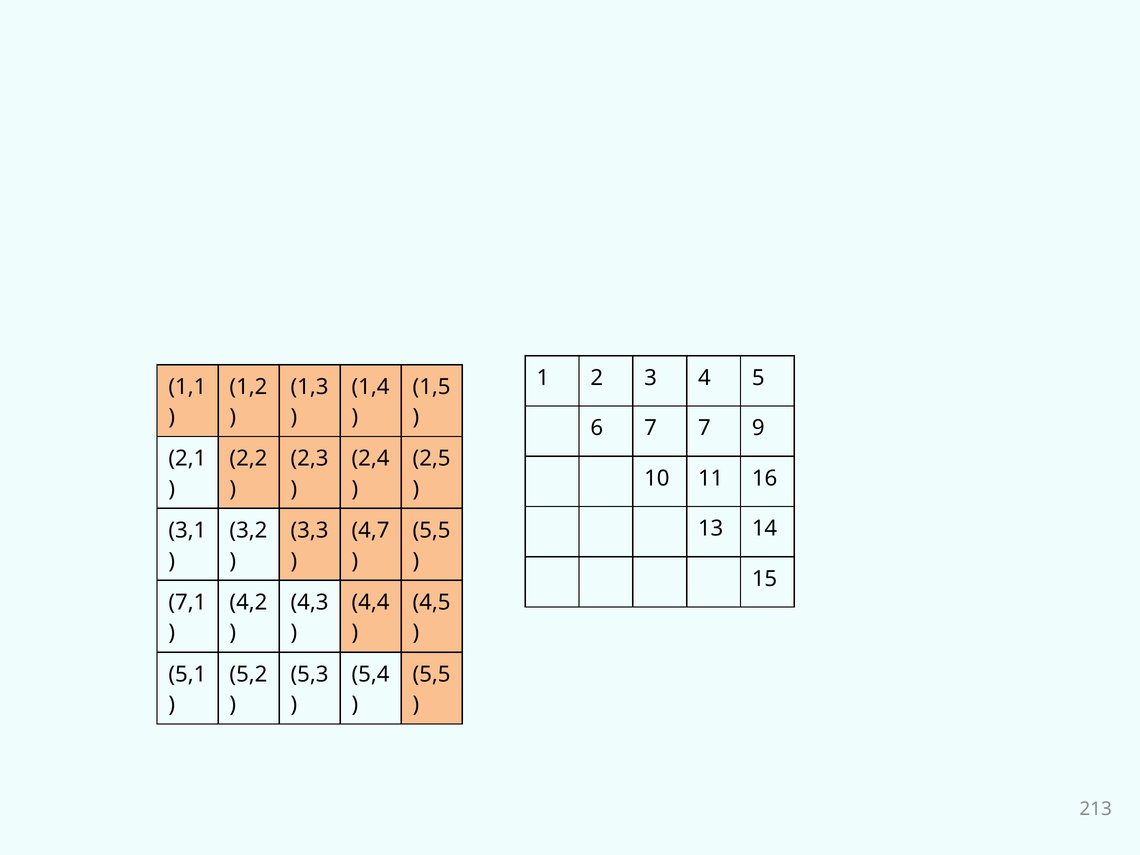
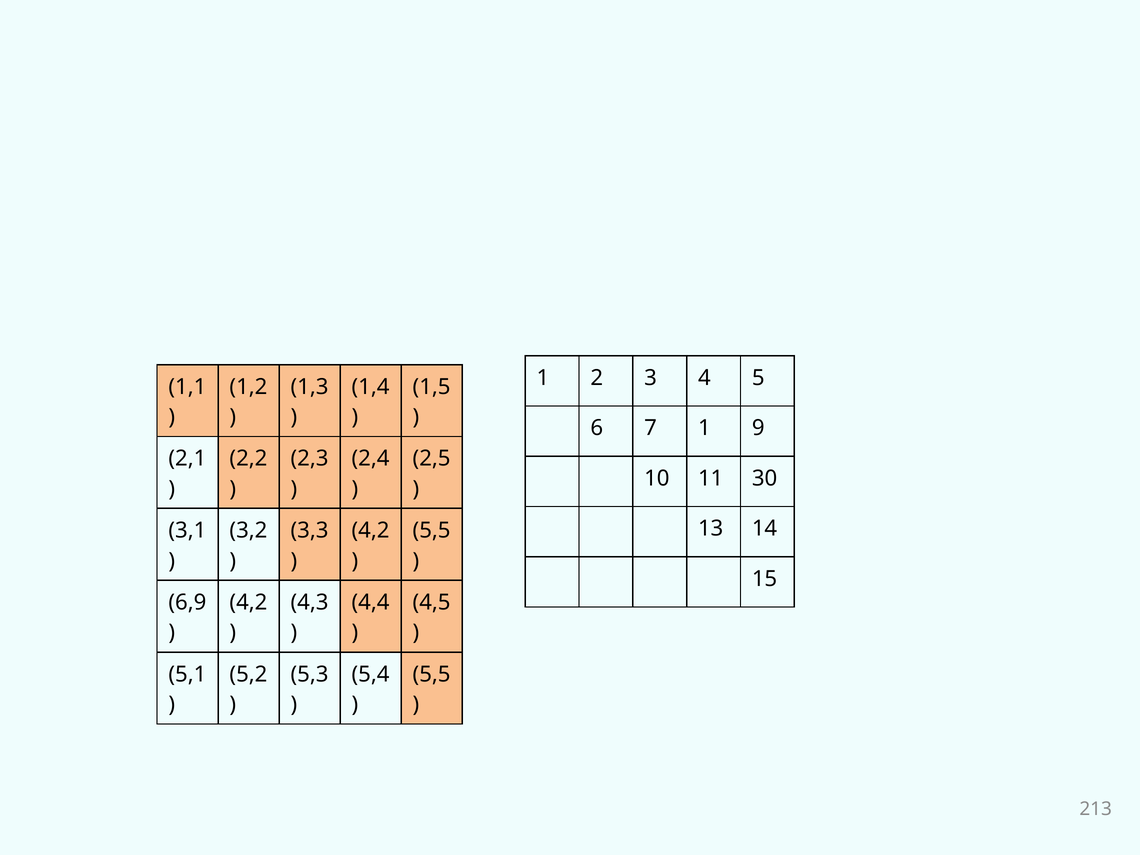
7 7: 7 -> 1 (704, 428)
16: 16 -> 30 (765, 478)
4,7: 4,7 -> 4,2 (371, 531)
7,1: 7,1 -> 6,9 (187, 602)
